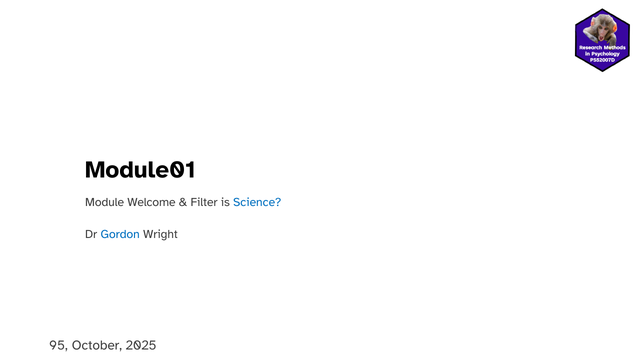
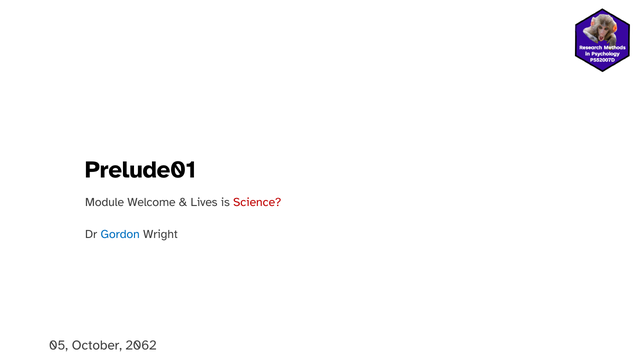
Module01: Module01 -> Prelude01 (141, 170)
Filter: Filter -> Lives (204, 202)
Science colour: blue -> red (257, 202)
95: 95 -> 05 (59, 345)
2025: 2025 -> 2062 (141, 345)
